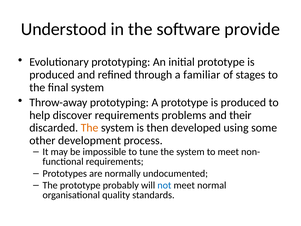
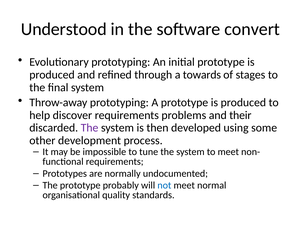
provide: provide -> convert (252, 29)
familiar: familiar -> towards (202, 75)
The colour: orange -> purple (90, 128)
